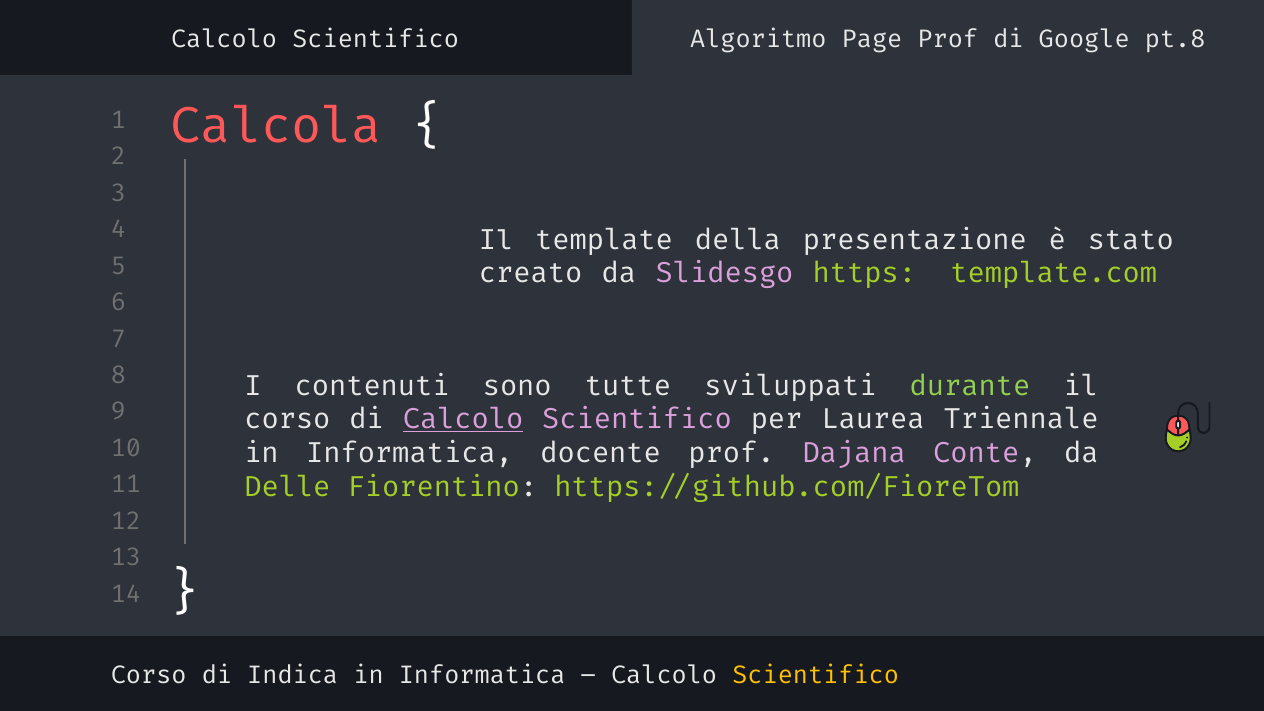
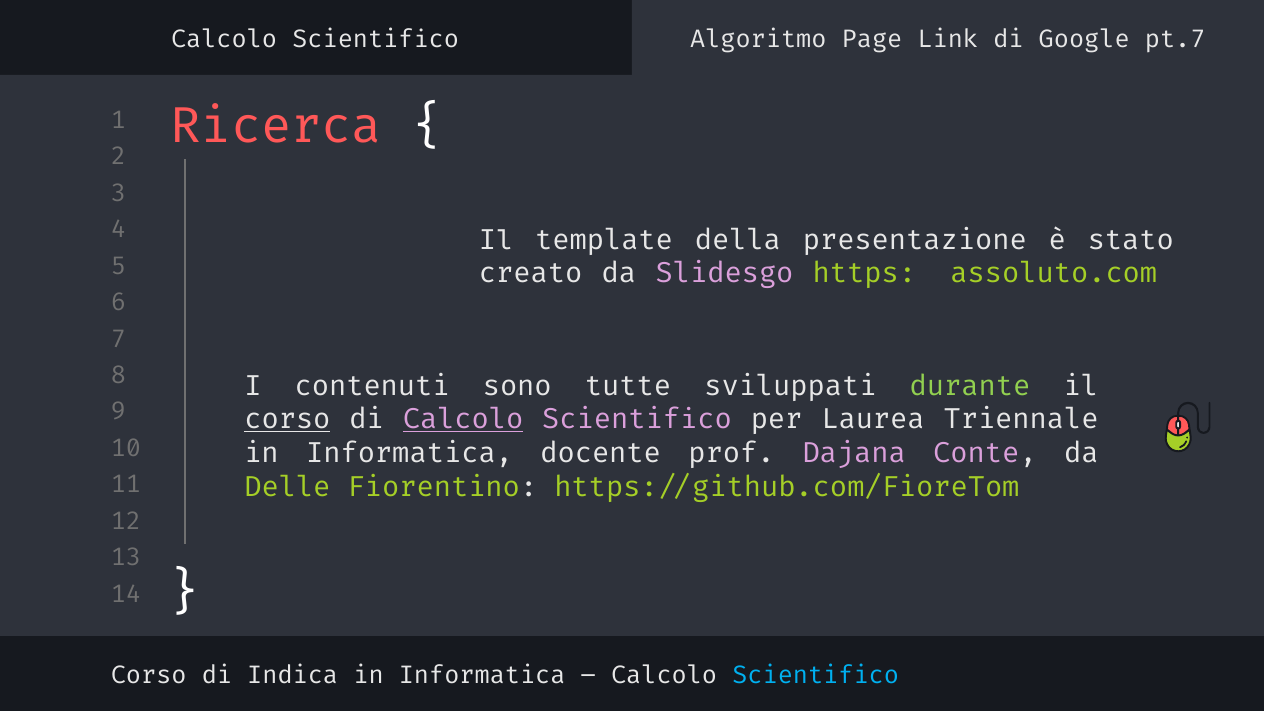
Page Prof: Prof -> Link (948, 39)
pt.8: pt.8 -> pt.7 (1175, 39)
Calcola: Calcola -> Ricerca (276, 126)
https://template.com/: https://template.com/ -> https://assoluto.com/ (994, 274)
corso underline: none -> present (287, 420)
Scientifico colour: yellow -> light blue (816, 675)
